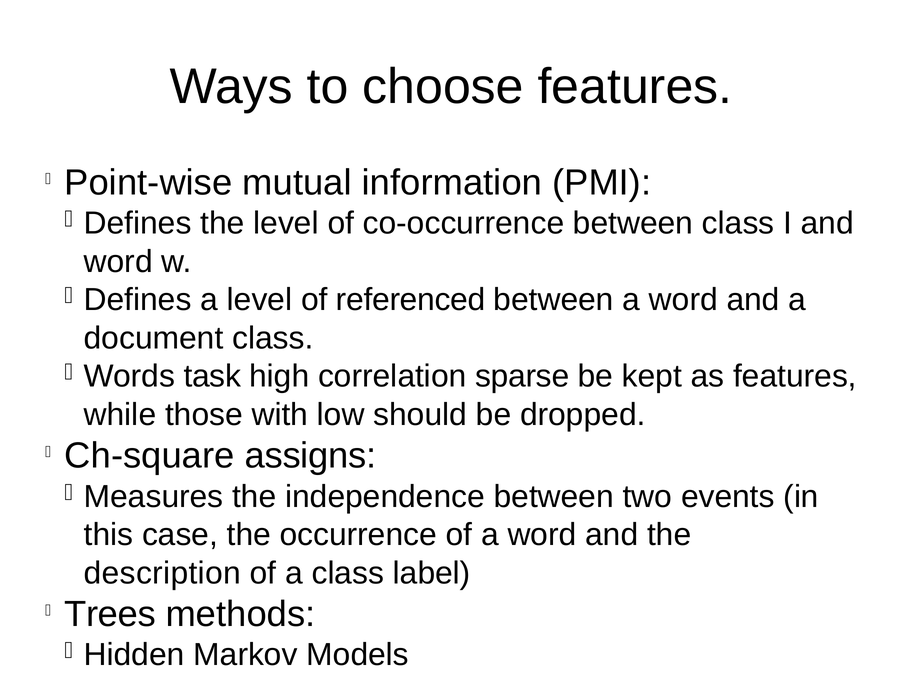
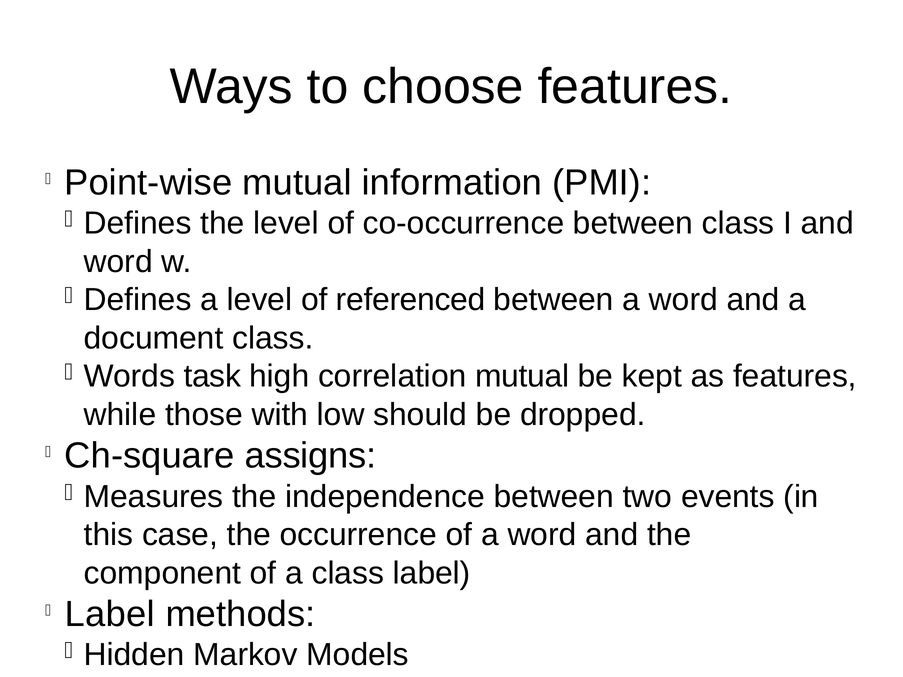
correlation sparse: sparse -> mutual (522, 376)
description: description -> component (162, 573)
Trees: Trees -> Label (110, 614)
